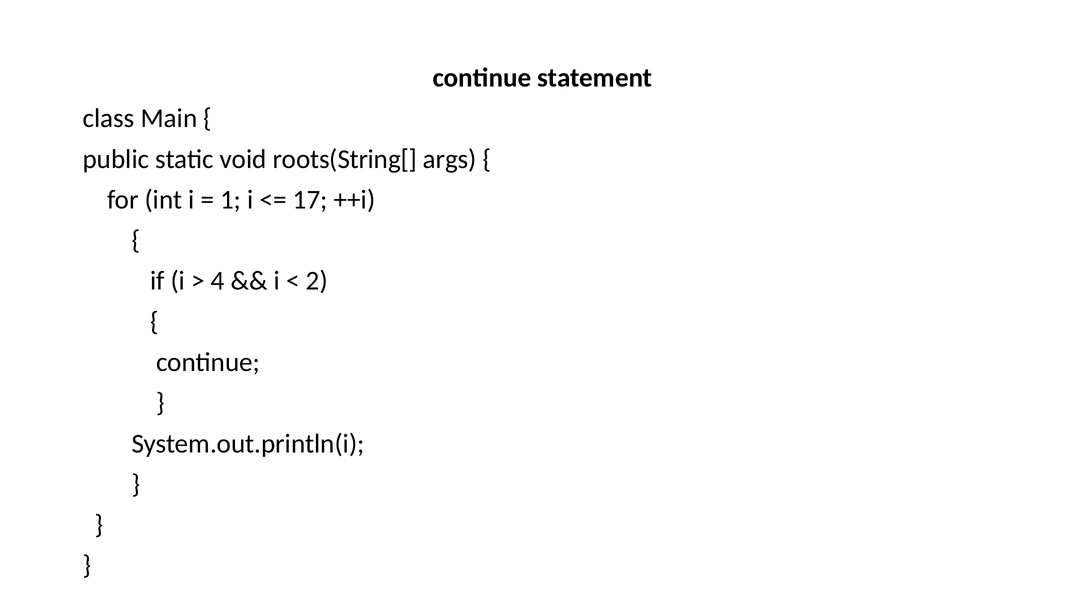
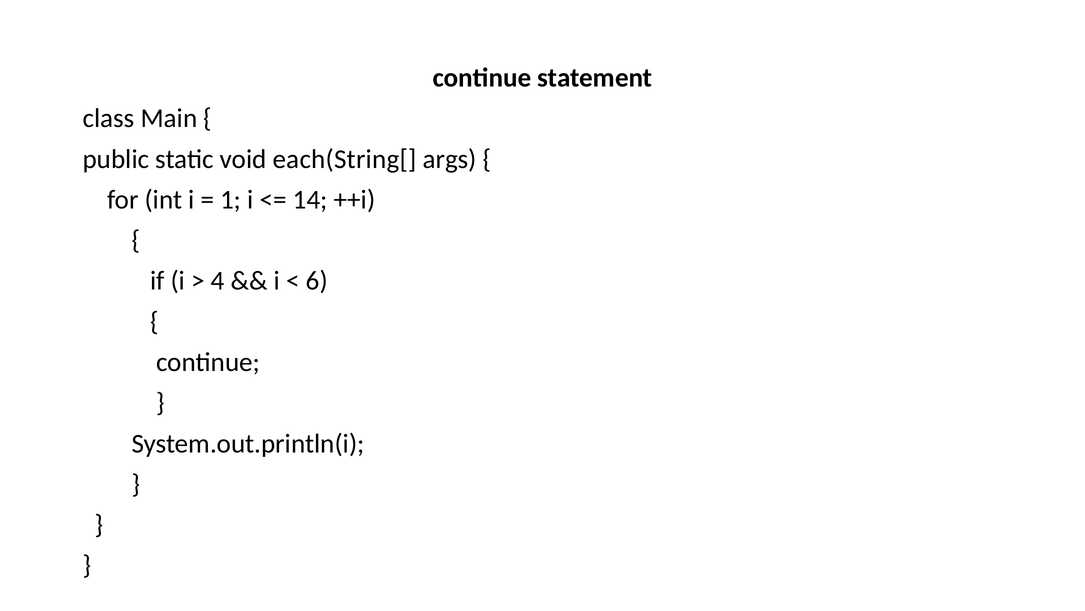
roots(String[: roots(String[ -> each(String[ (345, 159)
17: 17 -> 14 (310, 200)
2: 2 -> 6 (317, 281)
